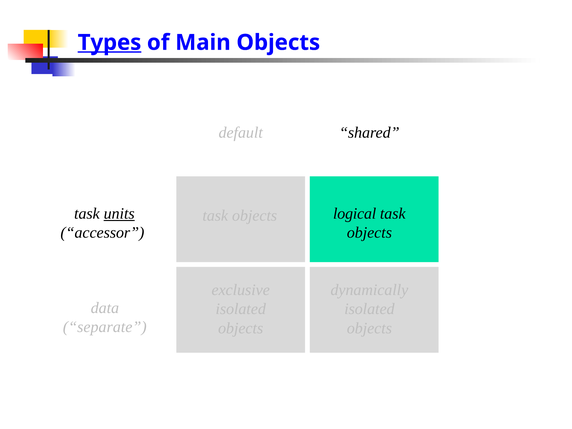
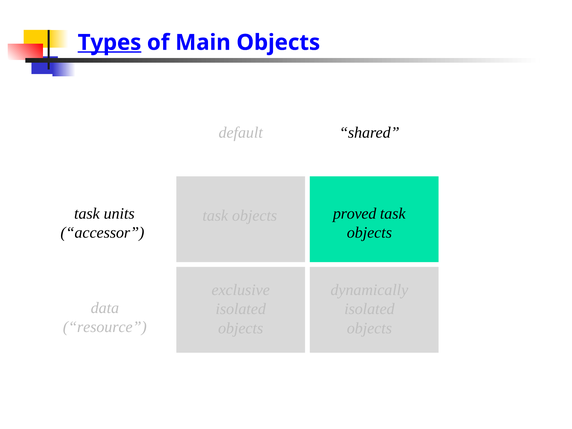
units underline: present -> none (119, 214)
logical: logical -> proved (355, 214)
separate: separate -> resource (105, 327)
